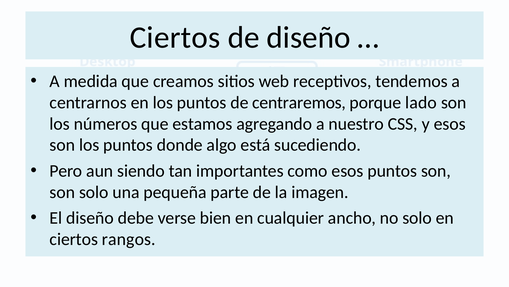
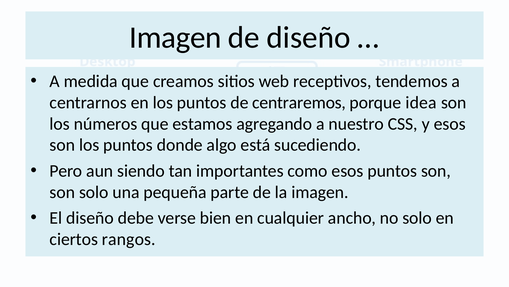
Ciertos: Ciertos -> Imagen (175, 37)
lado: lado -> idea (421, 102)
